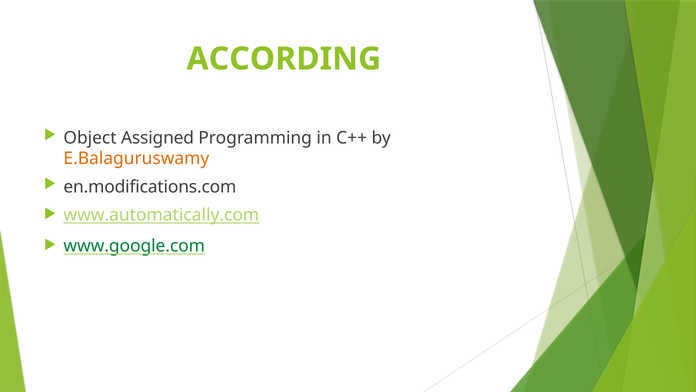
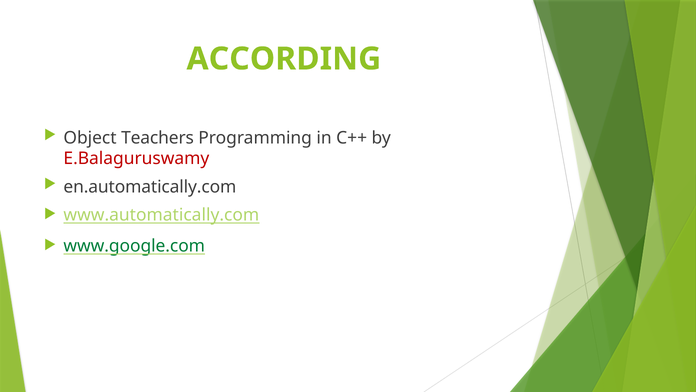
Assigned: Assigned -> Teachers (158, 138)
E.Balaguruswamy colour: orange -> red (136, 158)
en.modifications.com: en.modifications.com -> en.automatically.com (150, 187)
